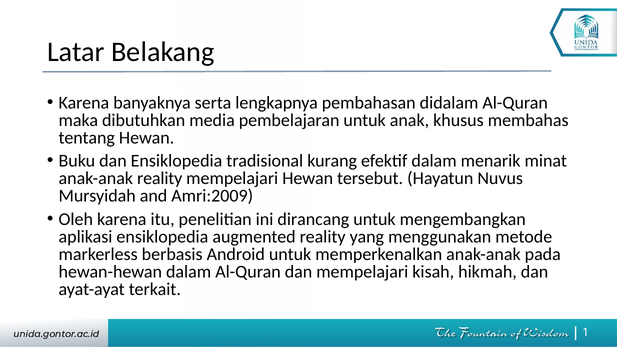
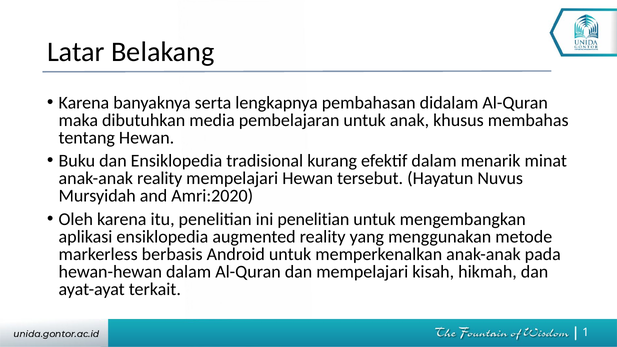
Amri:2009: Amri:2009 -> Amri:2020 (212, 196)
ini dirancang: dirancang -> penelitian (313, 219)
